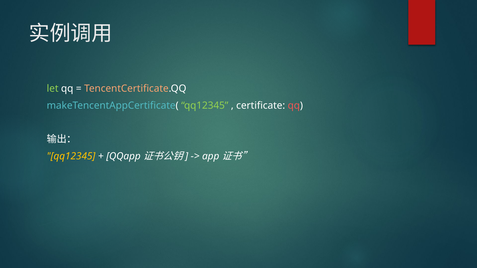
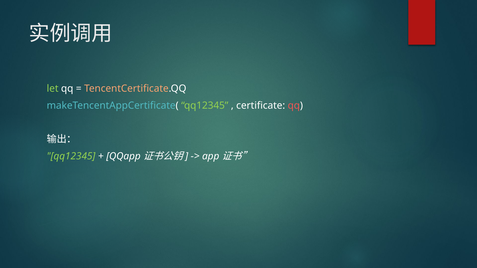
qq12345 colour: yellow -> light green (71, 156)
